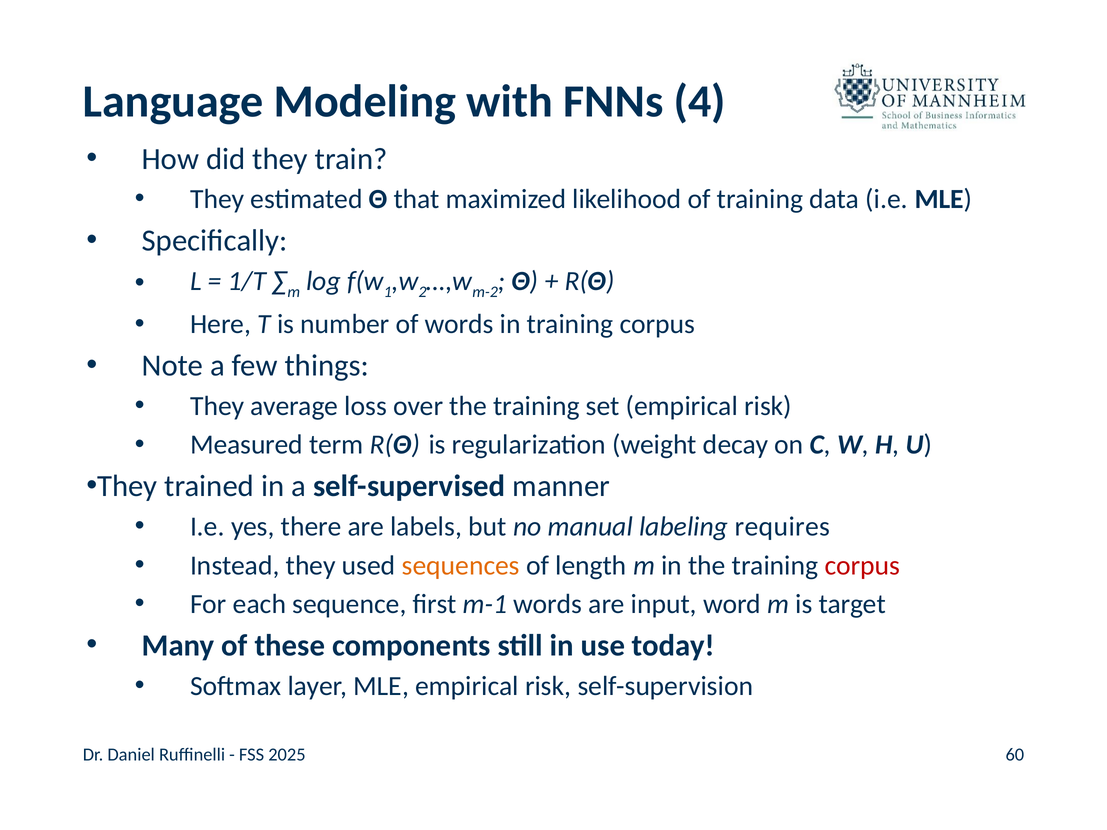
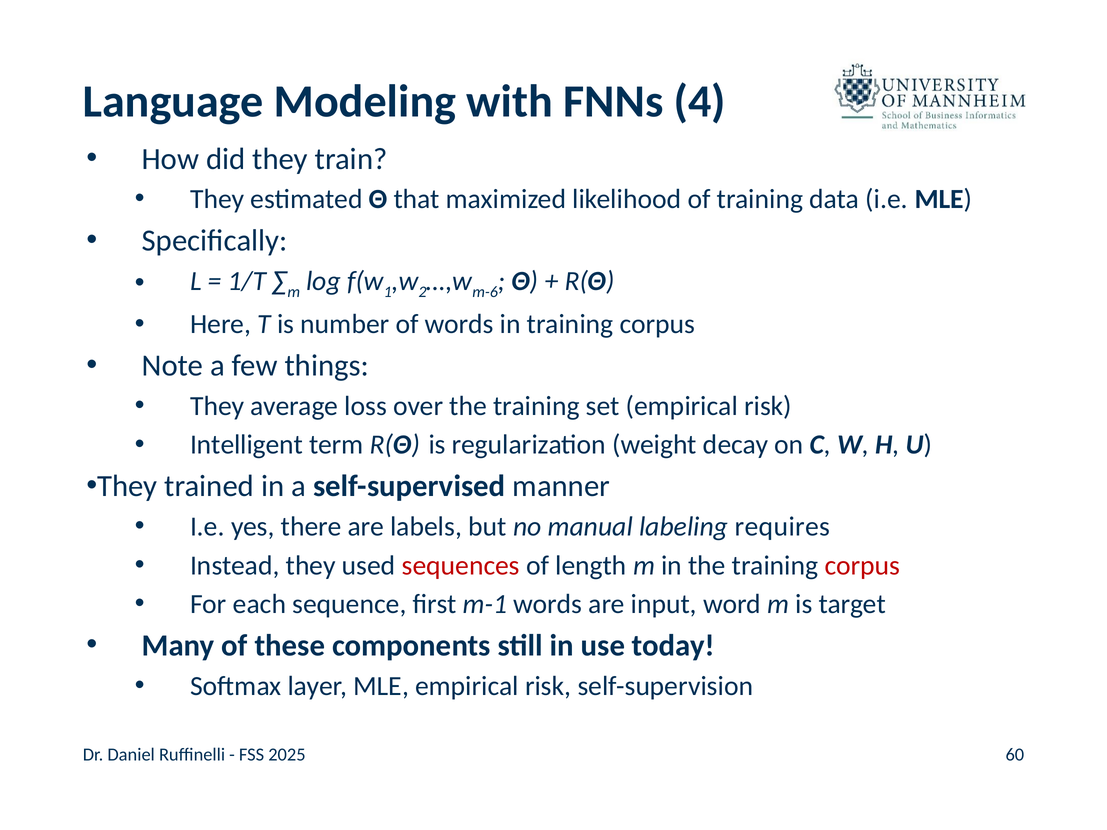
m-2: m-2 -> m-6 (485, 292)
Measured: Measured -> Intelligent (247, 445)
sequences colour: orange -> red (461, 566)
